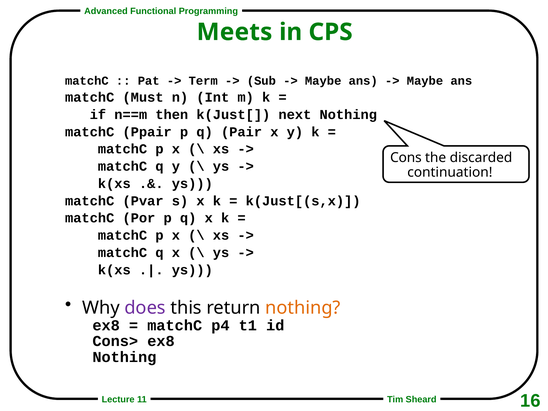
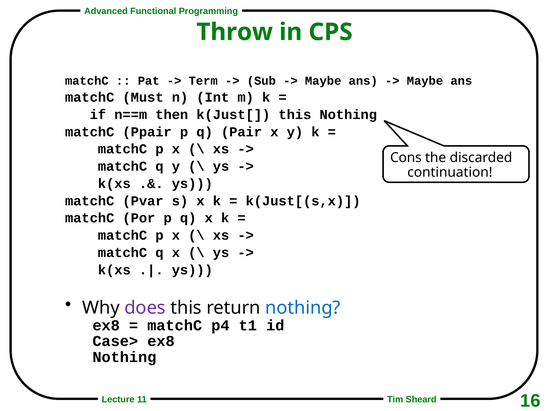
Meets: Meets -> Throw (235, 32)
k(Just[ next: next -> this (295, 115)
nothing colour: orange -> blue (303, 308)
Cons>: Cons> -> Case> (115, 341)
